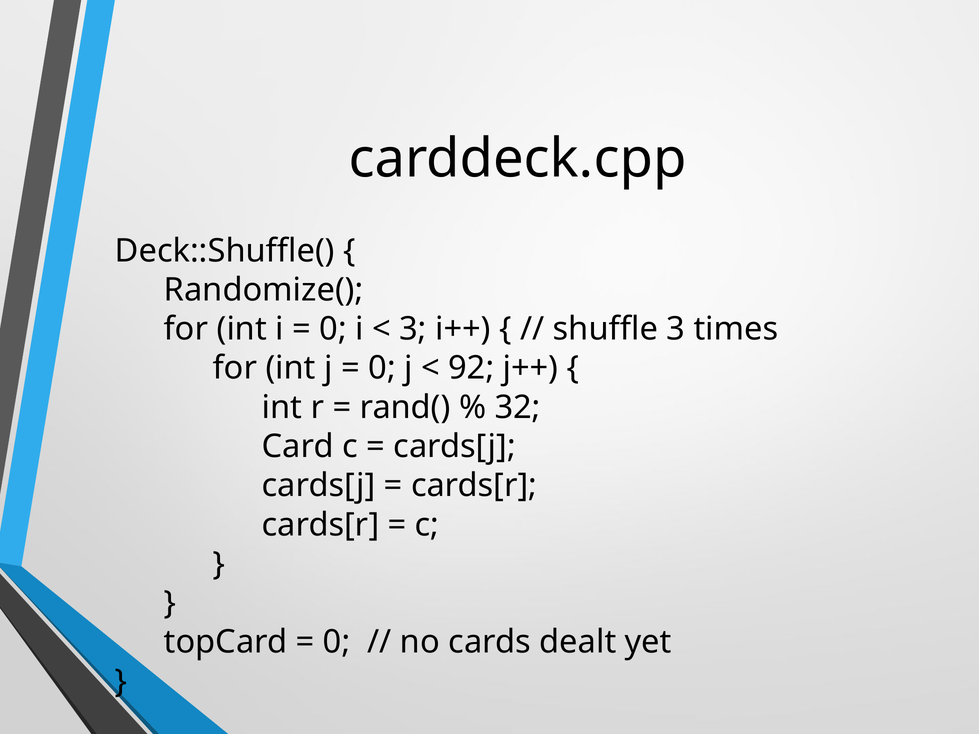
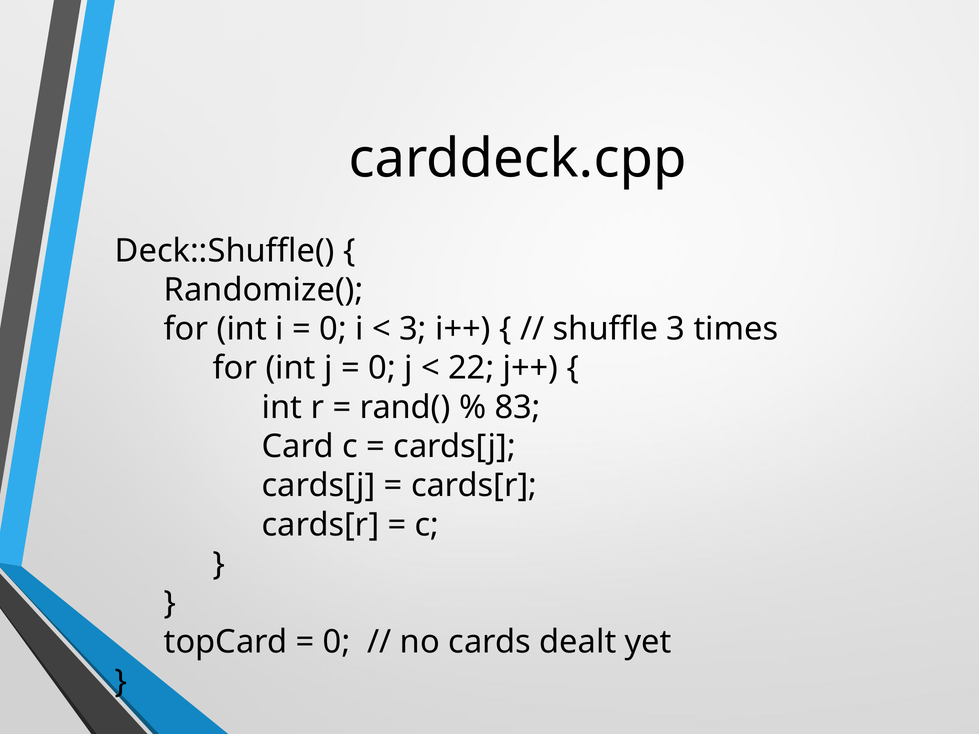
92: 92 -> 22 (471, 368)
32: 32 -> 83 (518, 407)
